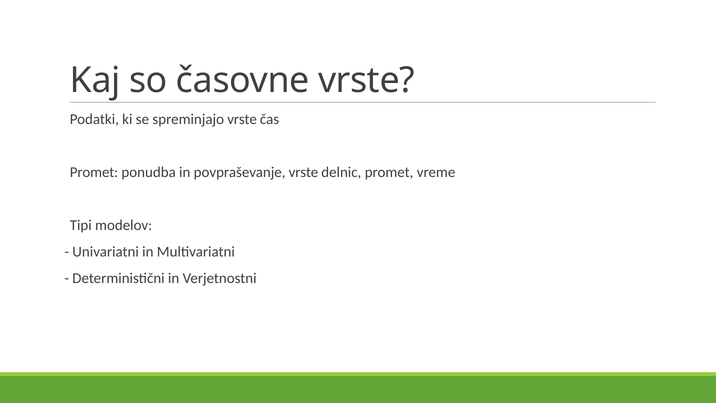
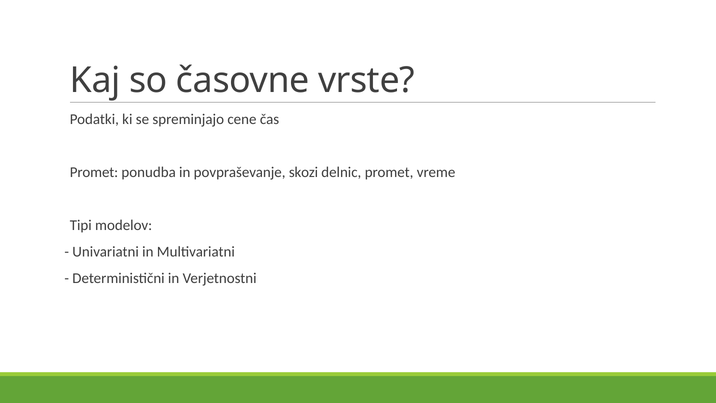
spreminjajo vrste: vrste -> cene (242, 119)
povpraševanje vrste: vrste -> skozi (304, 172)
